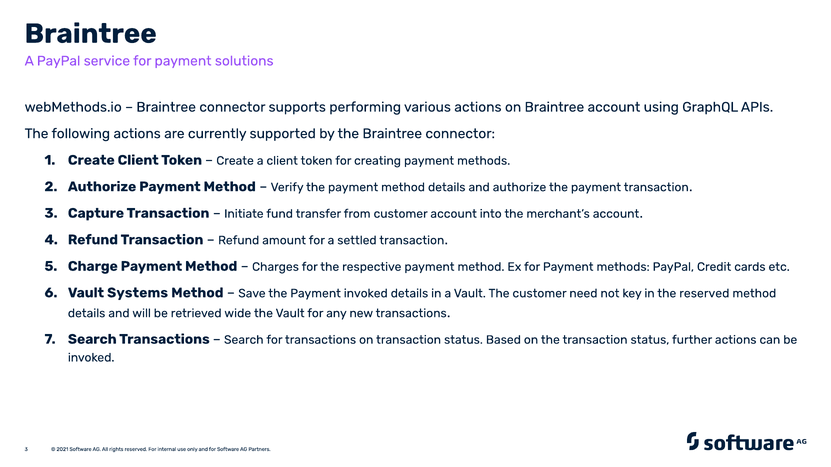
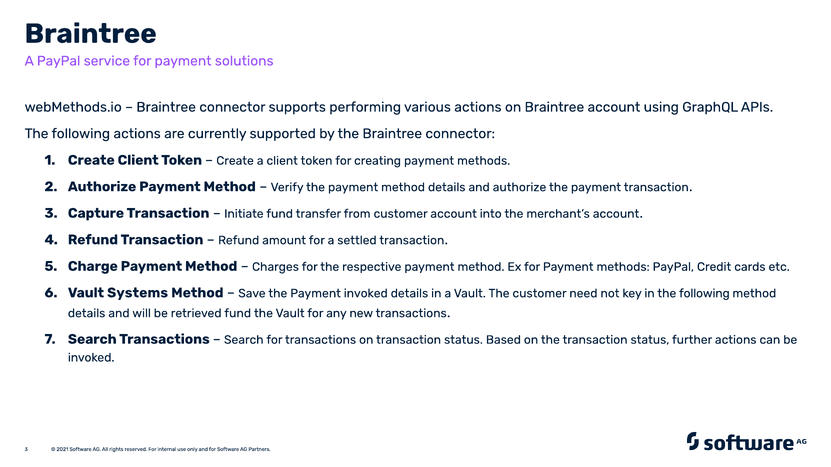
in the reserved: reserved -> following (704, 294)
retrieved wide: wide -> fund (238, 314)
